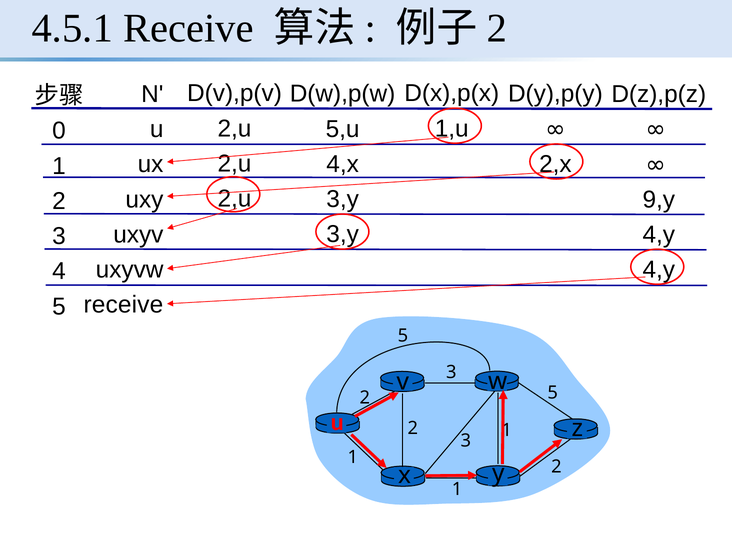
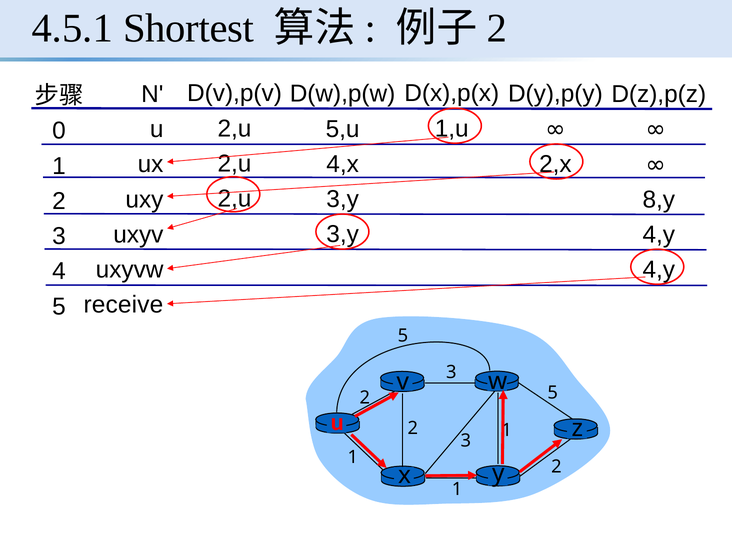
4.5.1 Receive: Receive -> Shortest (189, 29)
9,y: 9,y -> 8,y (659, 200)
